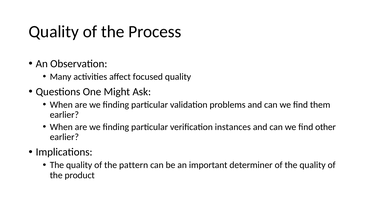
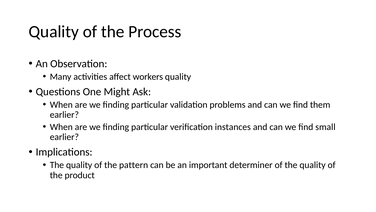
focused: focused -> workers (148, 77)
other: other -> small (325, 127)
